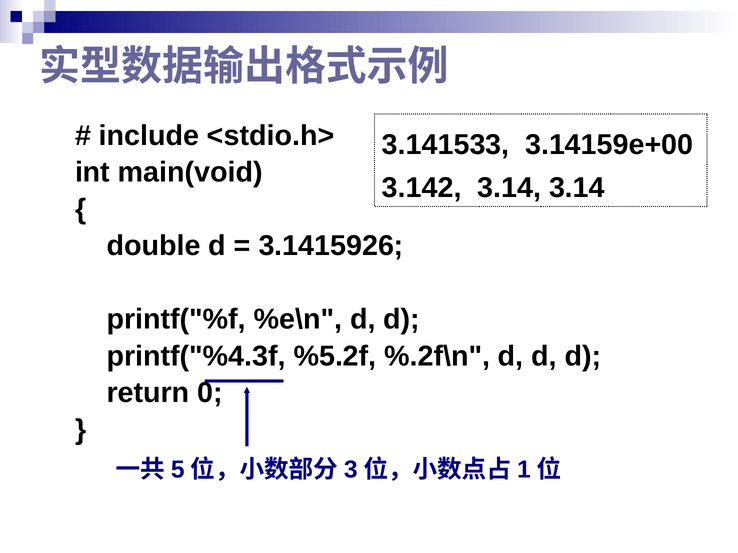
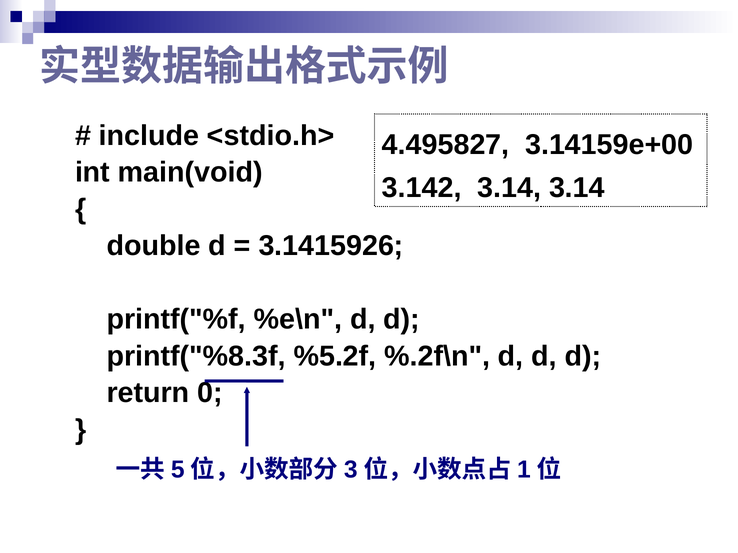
3.141533: 3.141533 -> 4.495827 (446, 145)
printf("%4.3f: printf("%4.3f -> printf("%8.3f (196, 356)
